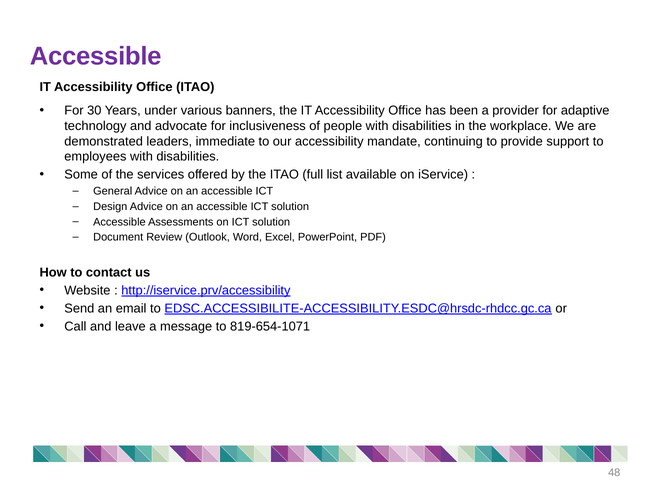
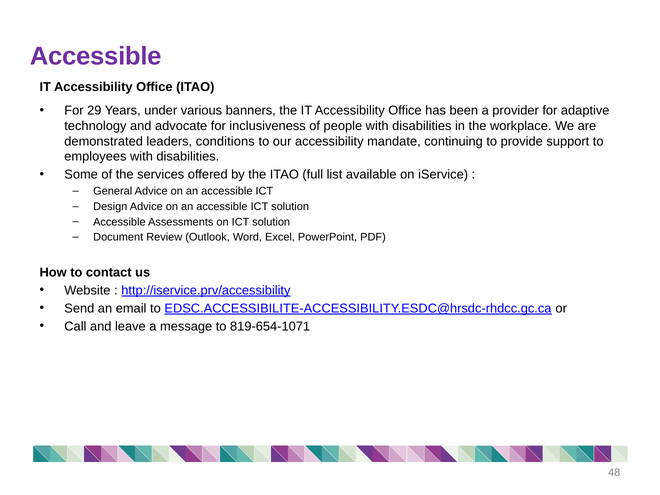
30: 30 -> 29 (94, 111)
immediate: immediate -> conditions (225, 141)
